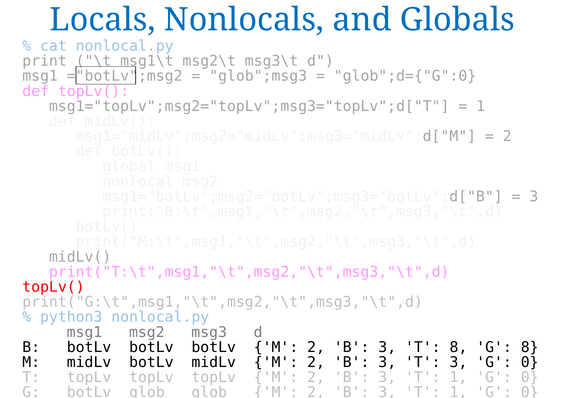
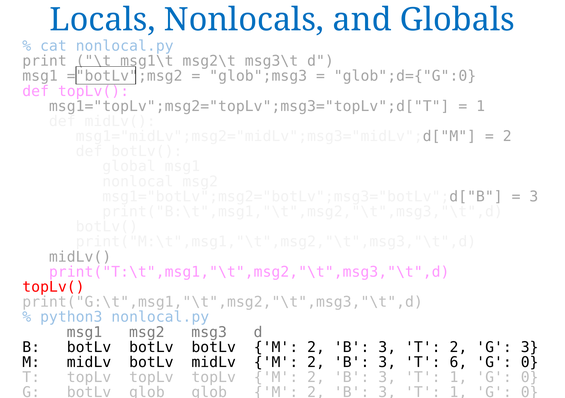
T 8: 8 -> 2 (458, 347)
G 8: 8 -> 3 (530, 347)
T 3: 3 -> 6 (458, 362)
